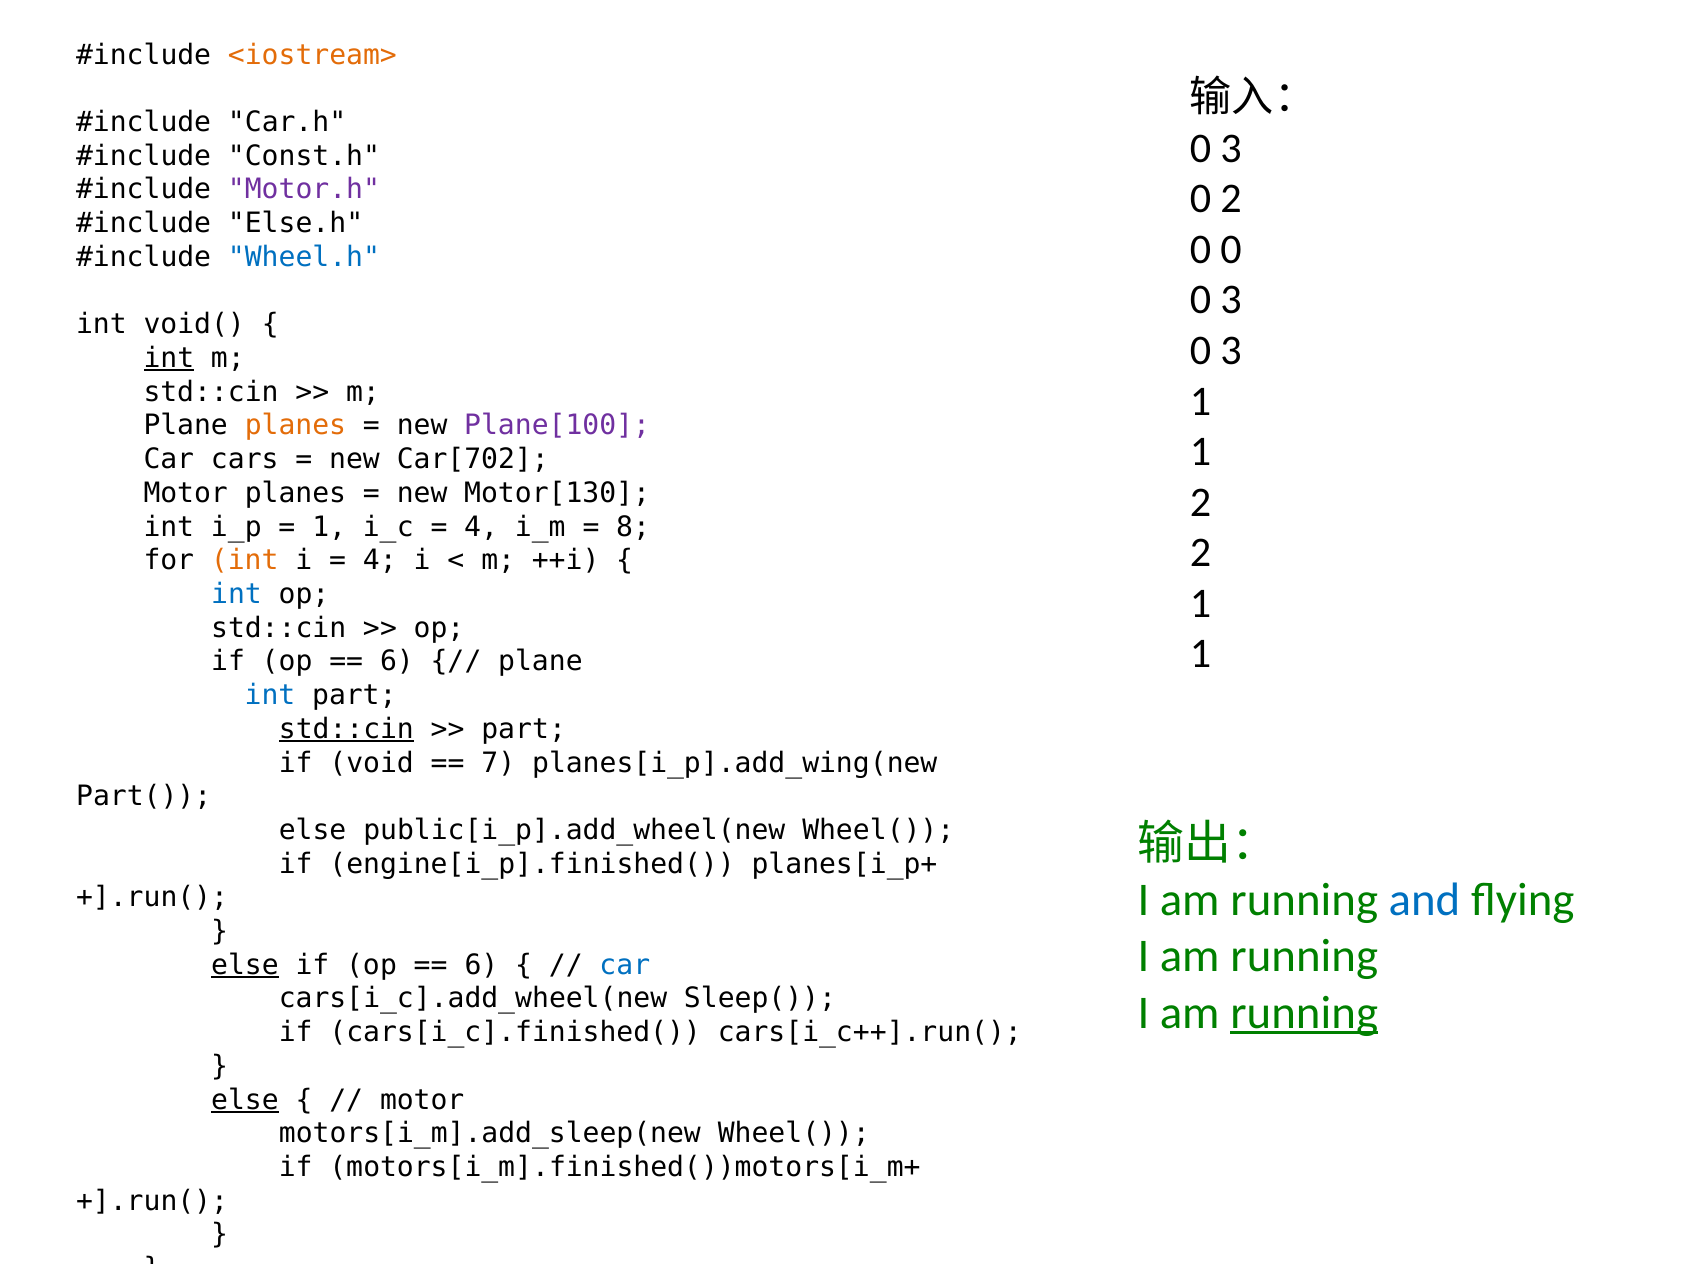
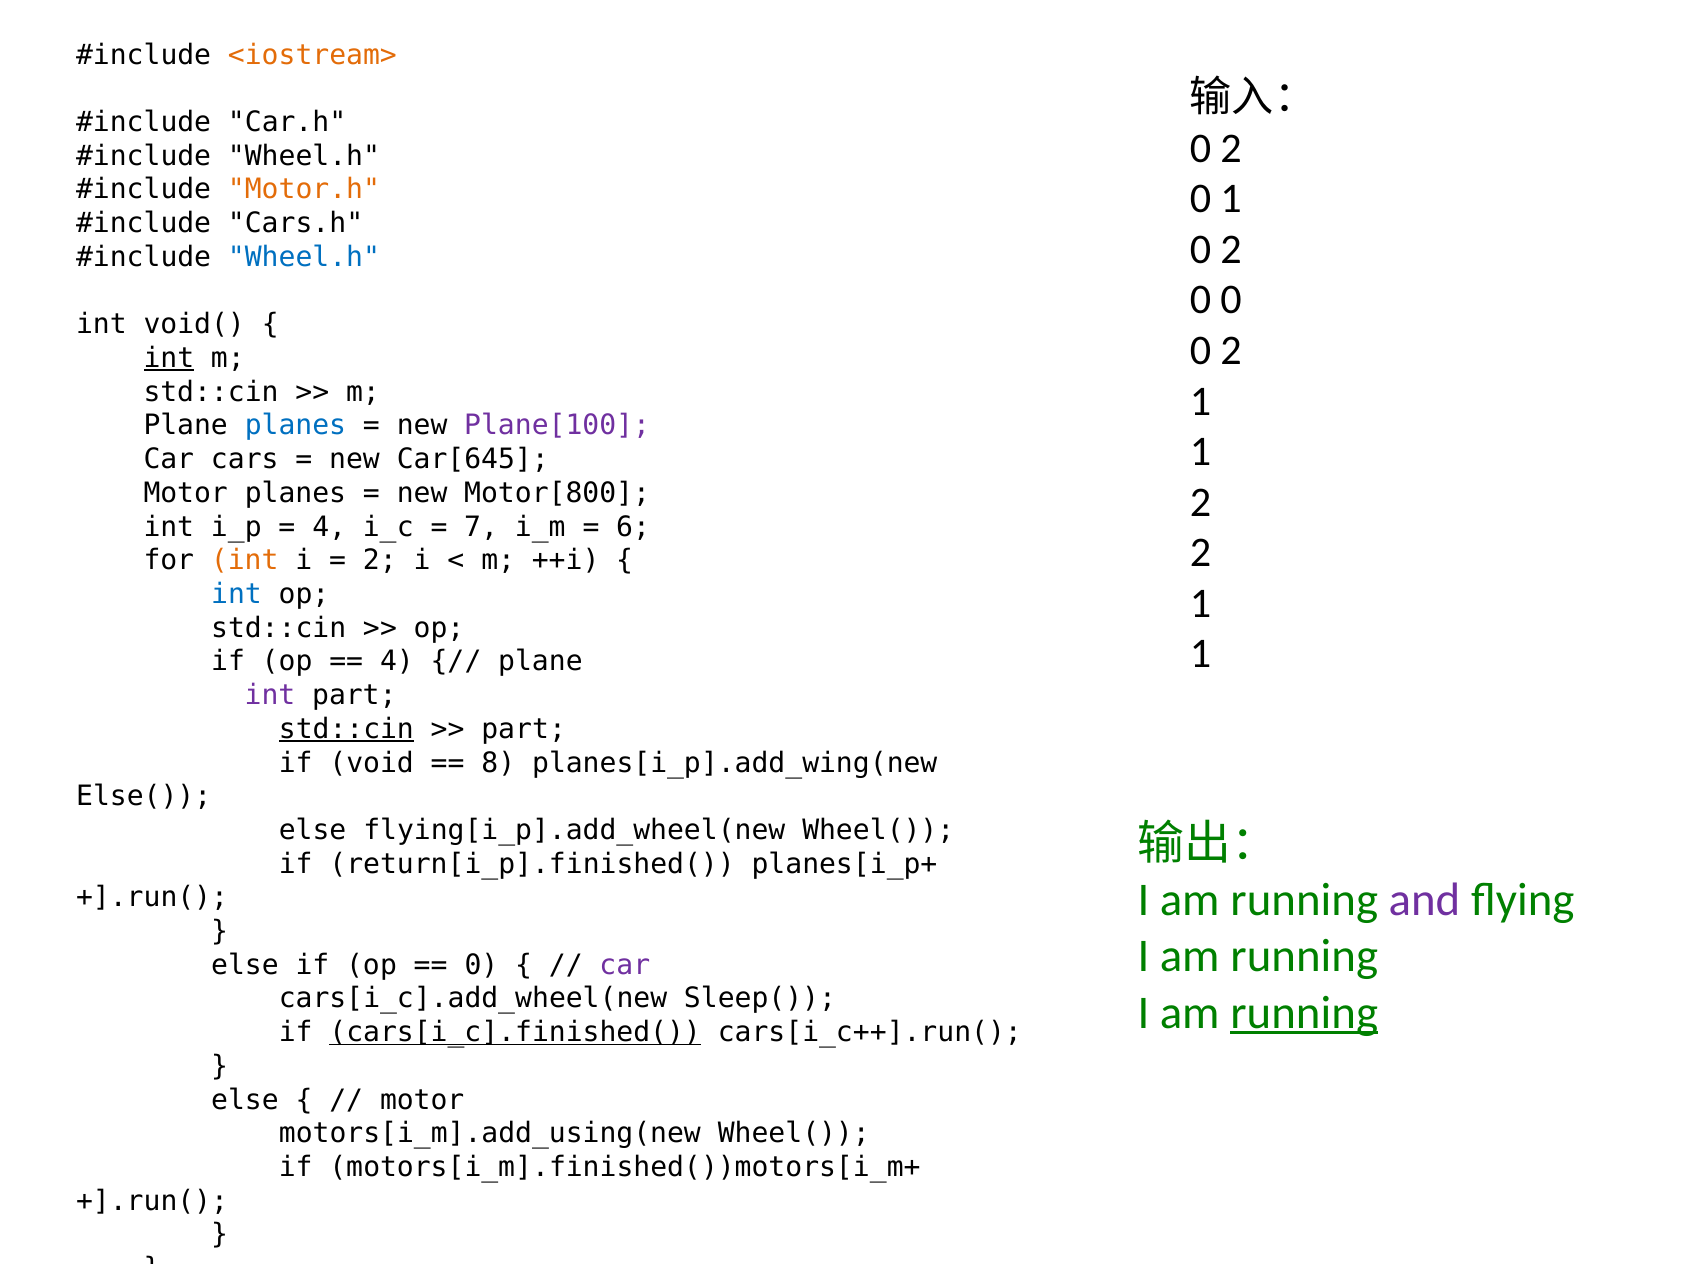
3: 3 -> 2 (1231, 148)
Const.h: Const.h -> Wheel.h (304, 156)
Motor.h colour: purple -> orange (304, 190)
0 2: 2 -> 1 (1231, 199)
Else.h: Else.h -> Cars.h (296, 223)
0: 0 -> 2 (1231, 249)
3: 3 -> 0 (1231, 300)
3: 3 -> 2 (1231, 350)
planes colour: orange -> blue (295, 426)
Car[702: Car[702 -> Car[645 (473, 459)
Motor[130: Motor[130 -> Motor[800 (557, 493)
1: 1 -> 4 (329, 527)
4: 4 -> 7 (481, 527)
8: 8 -> 6 (633, 527)
4: 4 -> 2 (380, 560)
6: 6 -> 4 (397, 661)
int colour: blue -> purple (270, 695)
7: 7 -> 8 (498, 763)
Part(: Part( -> Else( (144, 796)
public[i_p].add_wheel(new: public[i_p].add_wheel(new -> flying[i_p].add_wheel(new (574, 830)
engine[i_p].finished(: engine[i_p].finished( -> return[i_p].finished( (532, 864)
and colour: blue -> purple (1424, 900)
else underline: present -> none (245, 965)
6: 6 -> 0 (481, 965)
car colour: blue -> purple (625, 965)
cars[i_c].finished( underline: none -> present (515, 1032)
else underline: present -> none (245, 1100)
motors[i_m].add_sleep(new: motors[i_m].add_sleep(new -> motors[i_m].add_using(new (490, 1133)
